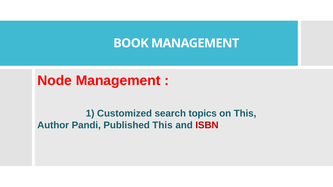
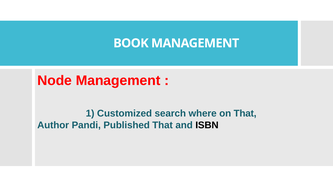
topics: topics -> where (203, 114)
on This: This -> That (245, 114)
Published This: This -> That (163, 125)
ISBN colour: red -> black (207, 125)
